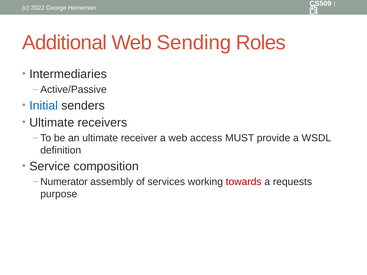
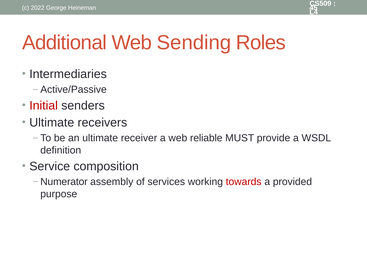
Initial colour: blue -> red (44, 106)
access: access -> reliable (206, 138)
requests: requests -> provided (292, 182)
